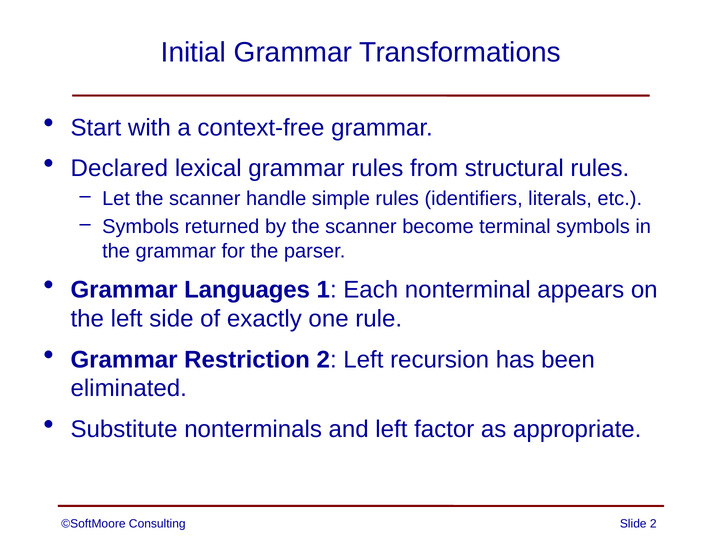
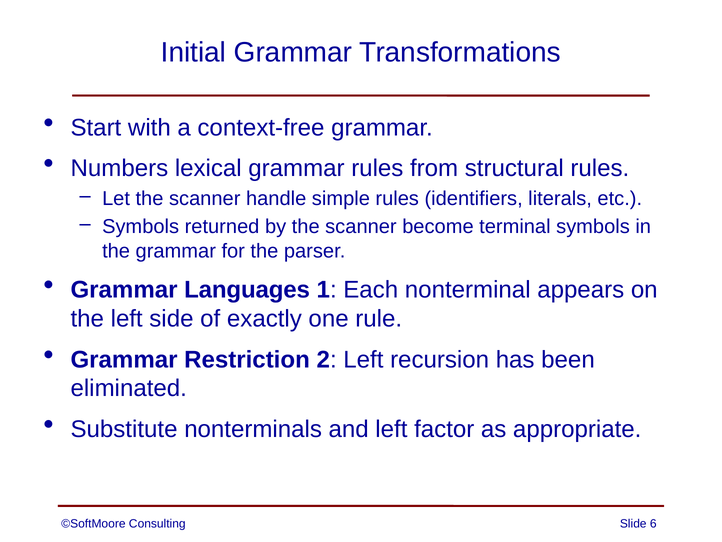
Declared: Declared -> Numbers (119, 168)
Slide 2: 2 -> 6 (653, 523)
